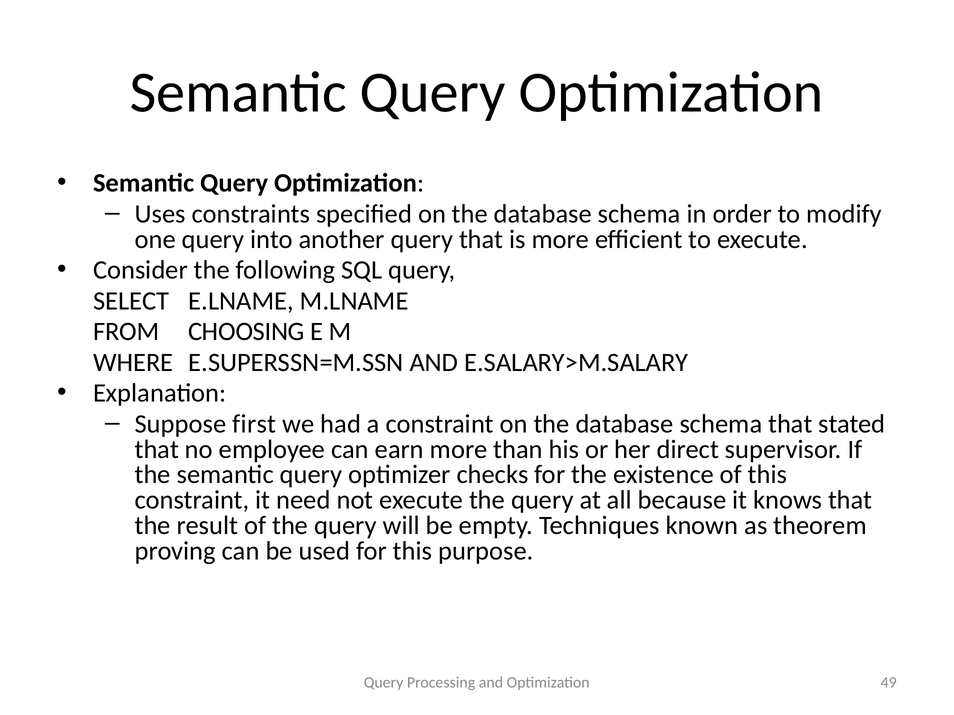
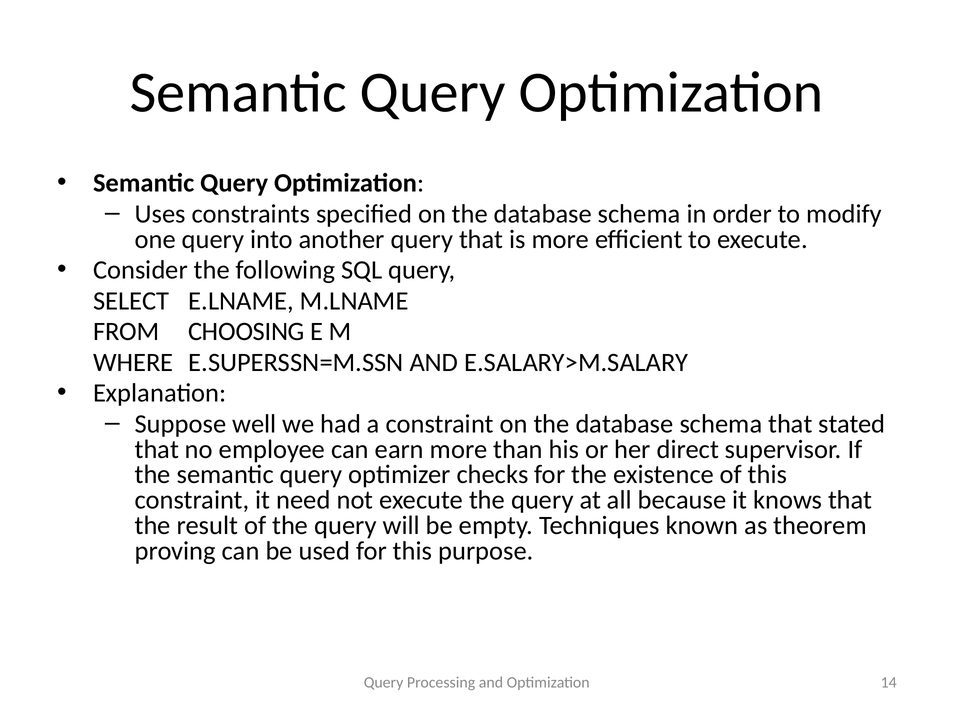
first: first -> well (254, 424)
49: 49 -> 14 (889, 683)
